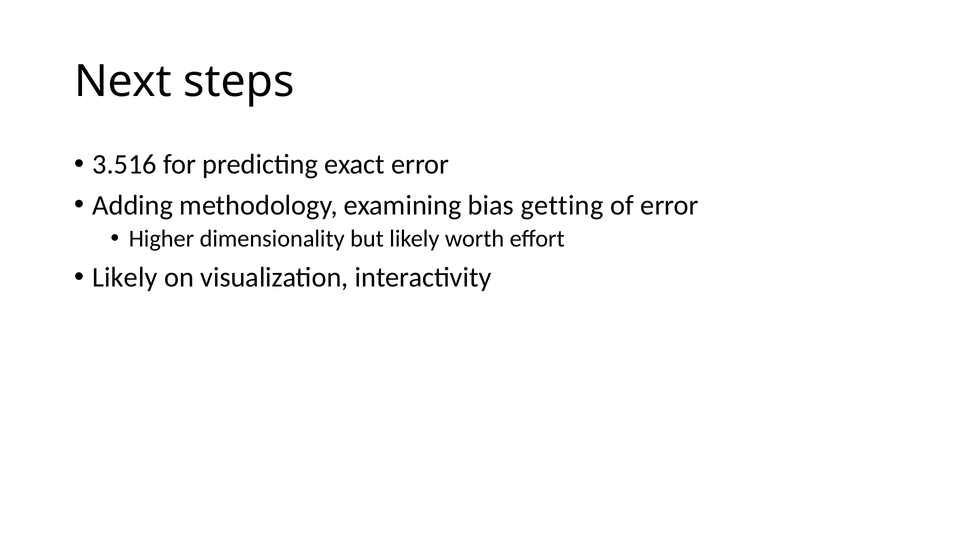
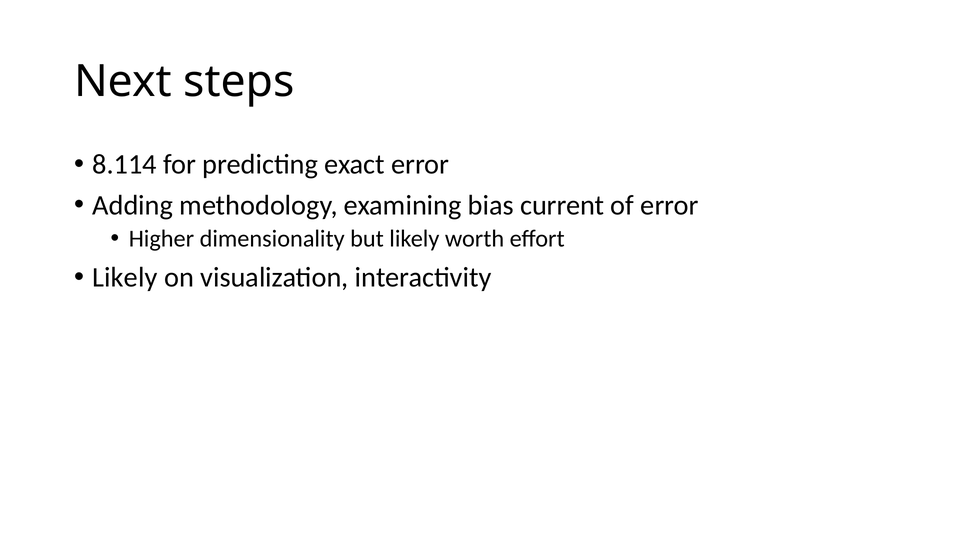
3.516: 3.516 -> 8.114 (125, 164)
getting: getting -> current (562, 205)
